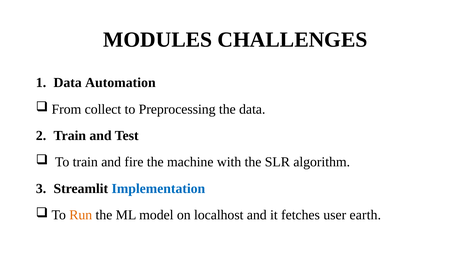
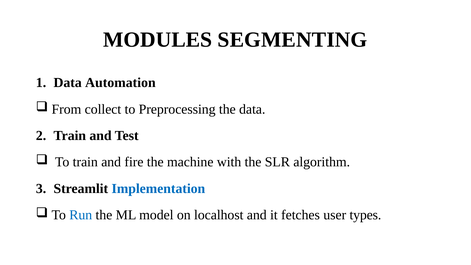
CHALLENGES: CHALLENGES -> SEGMENTING (292, 40)
Run colour: orange -> blue (81, 215)
earth: earth -> types (365, 215)
